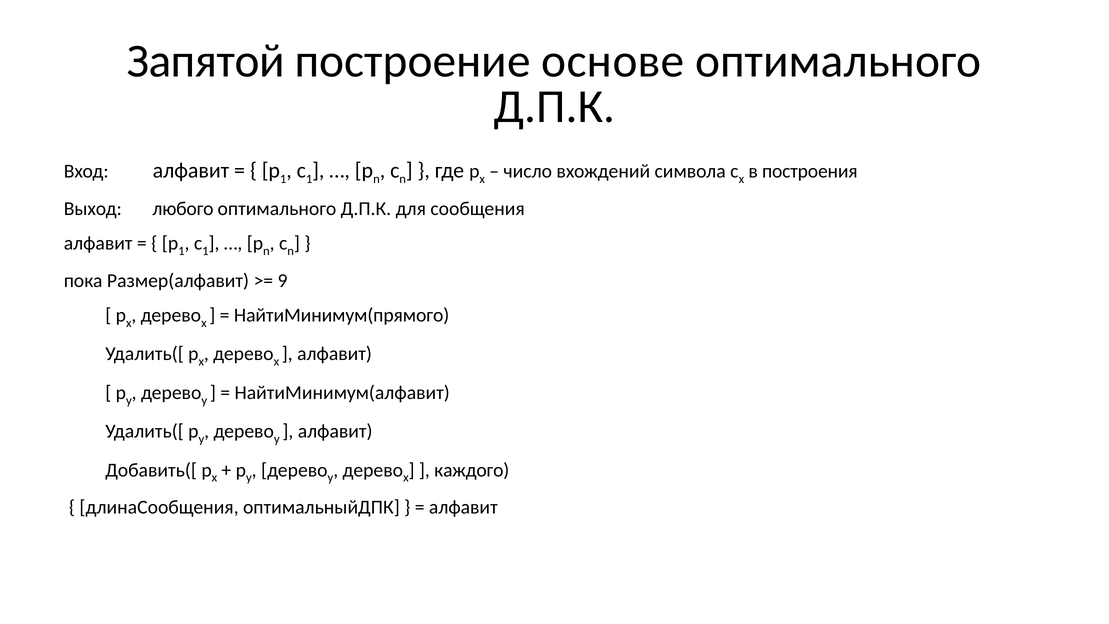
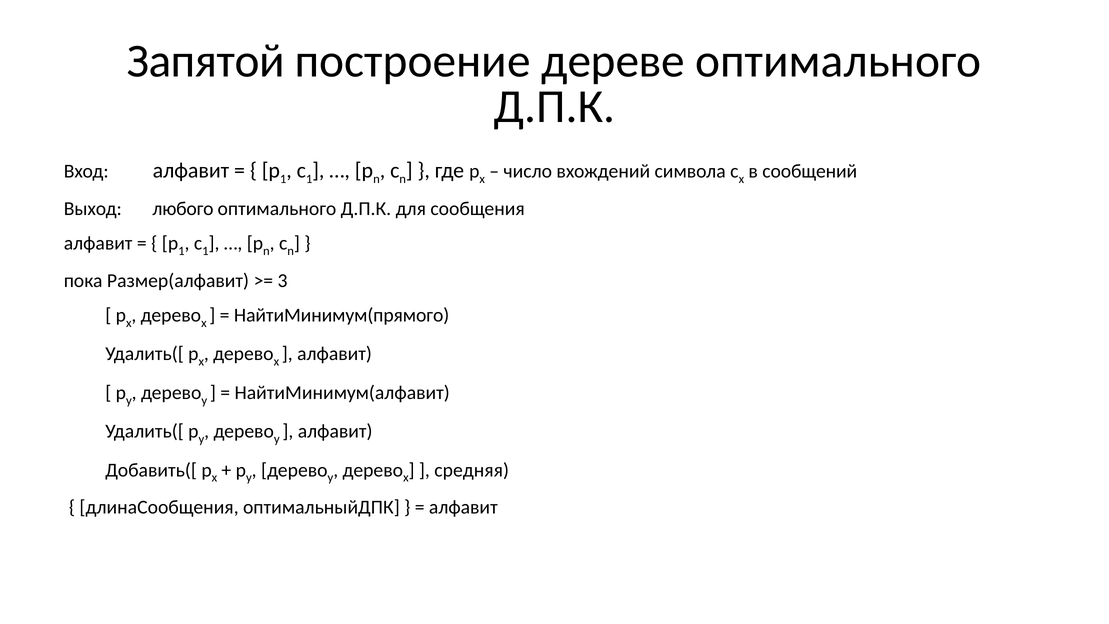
основе: основе -> дереве (613, 61)
построения: построения -> сообщений (810, 171)
9: 9 -> 3 (283, 281)
каждого: каждого -> средняя (472, 470)
